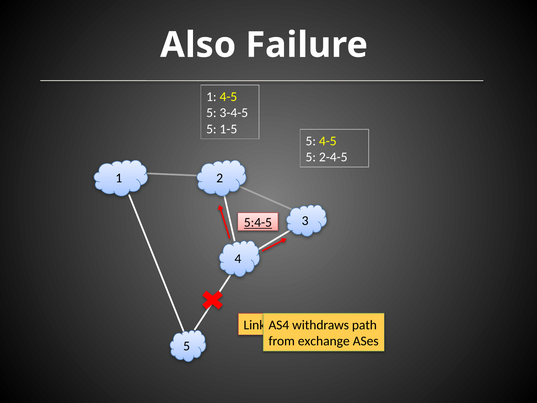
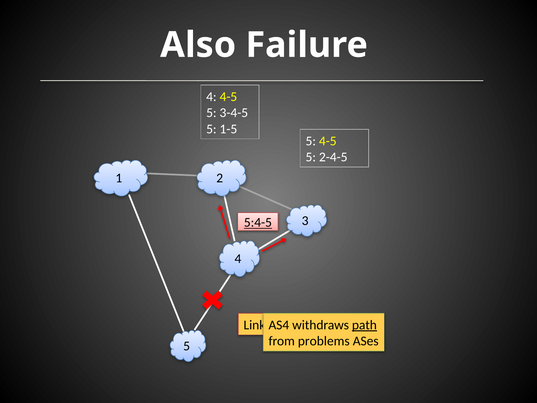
1: 1 -> 4 (211, 97)
path underline: none -> present (364, 325)
exchange: exchange -> problems (324, 341)
